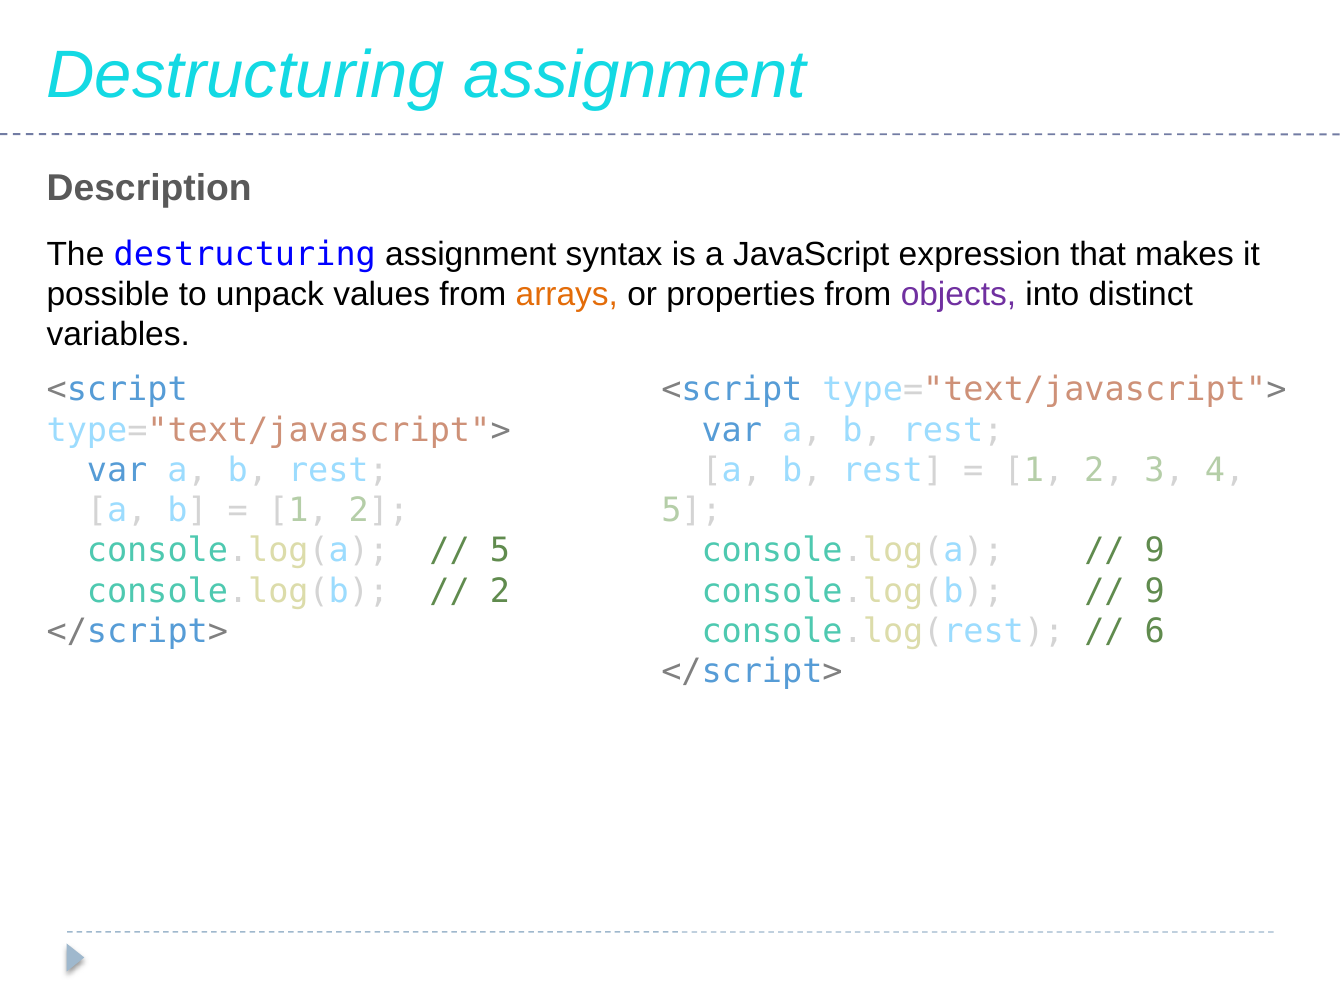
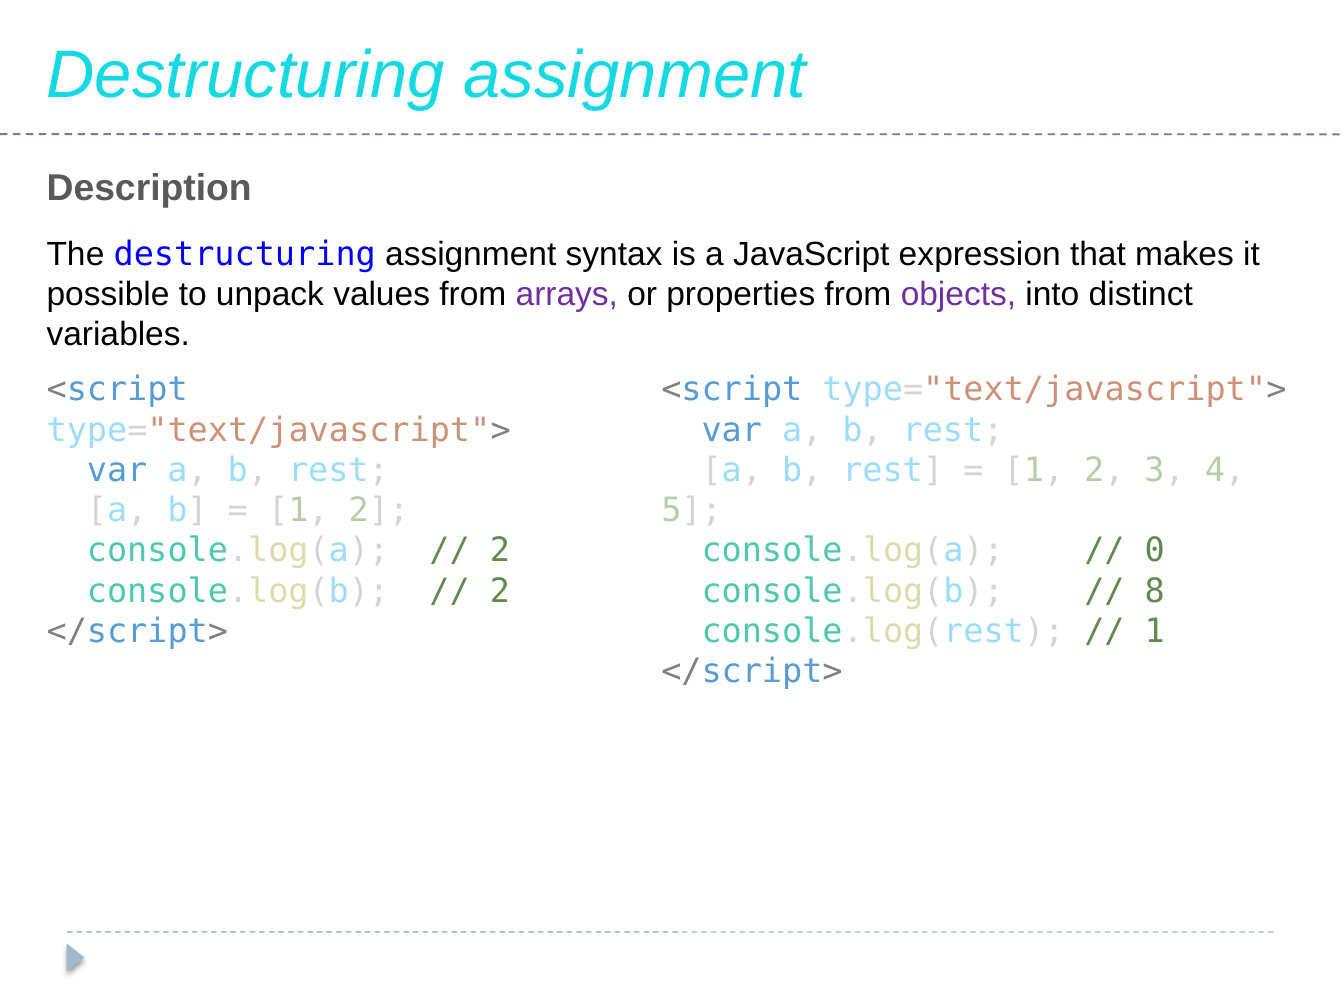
arrays colour: orange -> purple (567, 295)
5: 5 -> 2 (500, 551)
9: 9 -> 0 (1155, 551)
9: 9 -> 8 (1155, 591)
6: 6 -> 1 (1155, 631)
